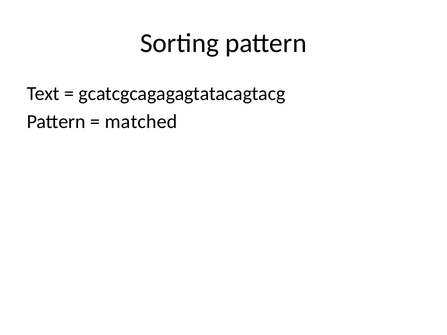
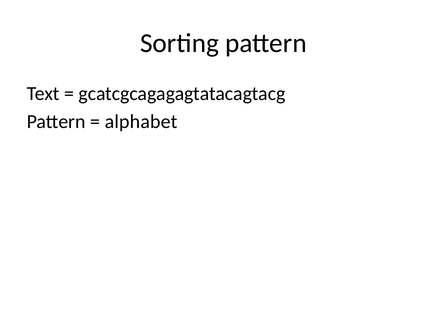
matched: matched -> alphabet (141, 122)
